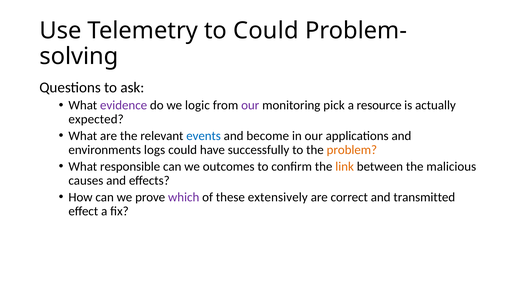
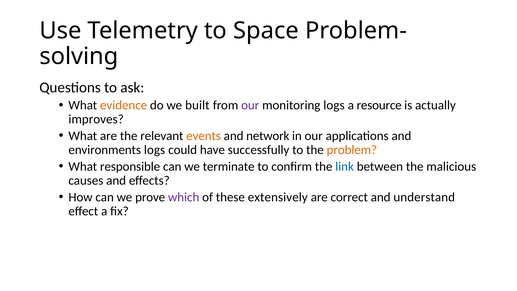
to Could: Could -> Space (266, 31)
evidence colour: purple -> orange (124, 105)
logic: logic -> built (197, 105)
monitoring pick: pick -> logs (334, 105)
expected: expected -> improves (96, 119)
events colour: blue -> orange (204, 136)
become: become -> network (268, 136)
outcomes: outcomes -> terminate (229, 166)
link colour: orange -> blue (345, 166)
transmitted: transmitted -> understand (424, 197)
